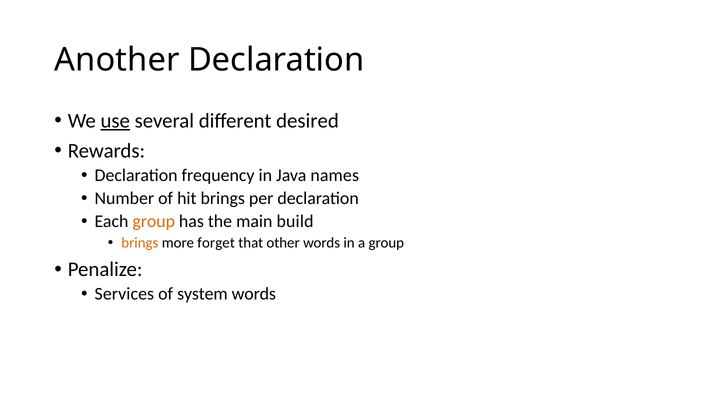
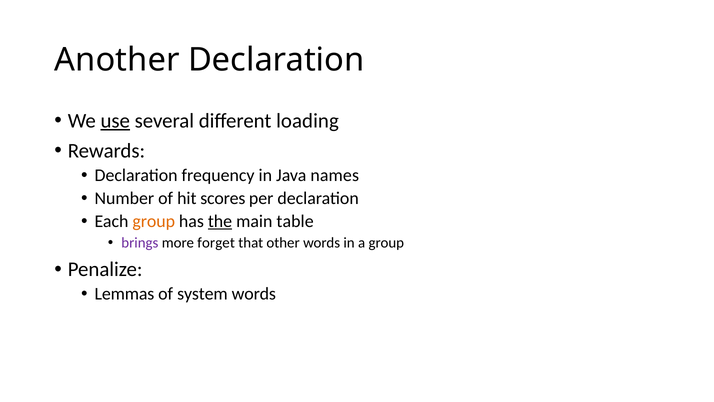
desired: desired -> loading (307, 121)
hit brings: brings -> scores (223, 198)
the underline: none -> present (220, 221)
build: build -> table (295, 221)
brings colour: orange -> purple (140, 243)
Services: Services -> Lemmas (124, 294)
